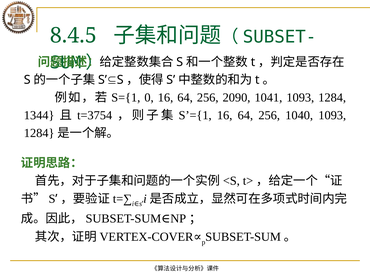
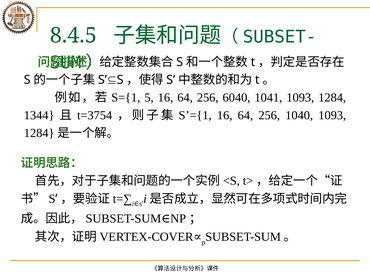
0: 0 -> 5 (149, 98)
2090: 2090 -> 6040 (236, 98)
